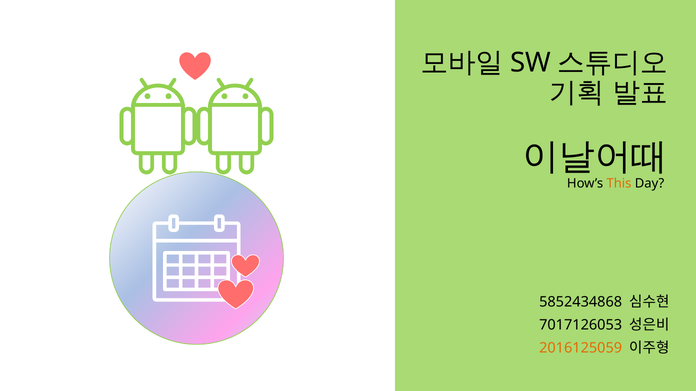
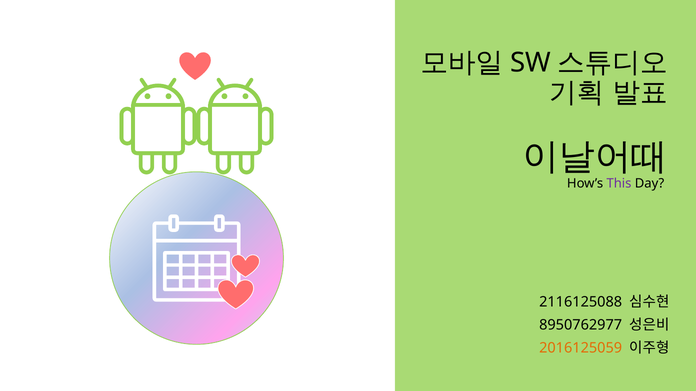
This colour: orange -> purple (619, 184)
5852434868: 5852434868 -> 2116125088 (581, 302)
7017126053: 7017126053 -> 8950762977 (581, 325)
